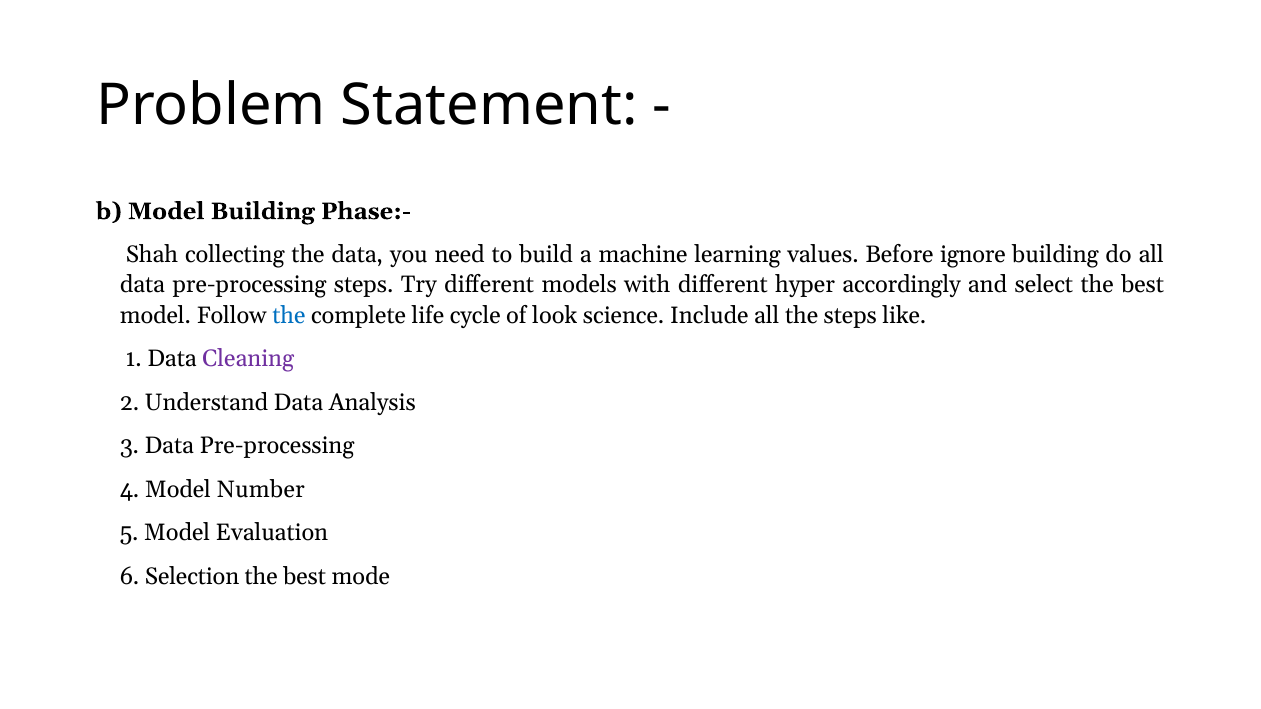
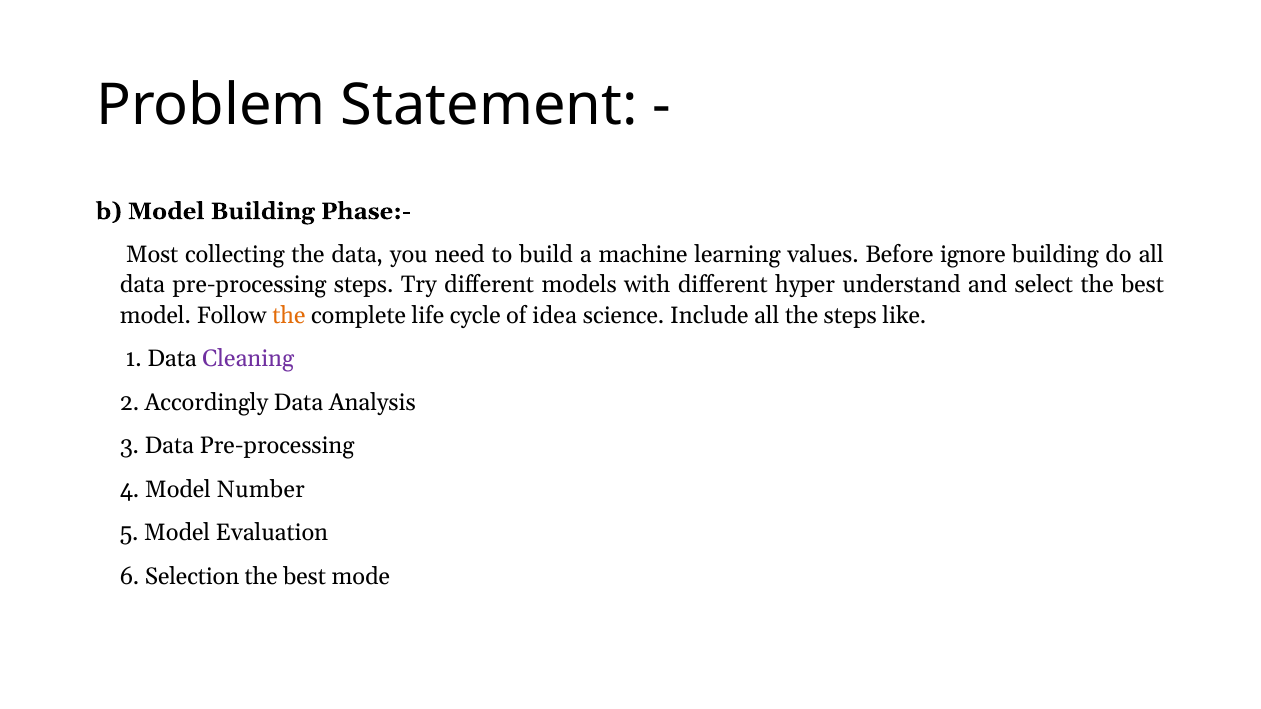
Shah: Shah -> Most (152, 255)
accordingly: accordingly -> understand (902, 285)
the colour: blue -> orange (289, 316)
look: look -> idea (555, 316)
Understand: Understand -> Accordingly (207, 403)
